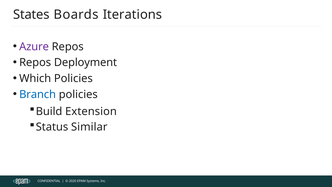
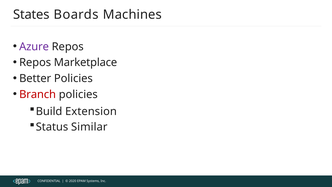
Iterations: Iterations -> Machines (132, 15)
Deployment: Deployment -> Marketplace (86, 62)
Which: Which -> Better (35, 78)
Branch colour: blue -> red (38, 94)
